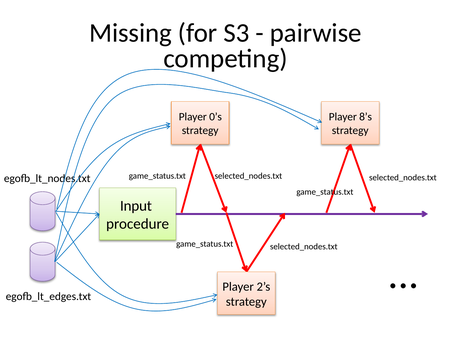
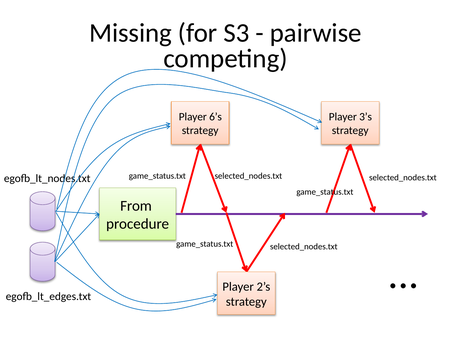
0’s: 0’s -> 6’s (216, 117)
8’s: 8’s -> 3’s (366, 117)
Input: Input -> From (136, 206)
